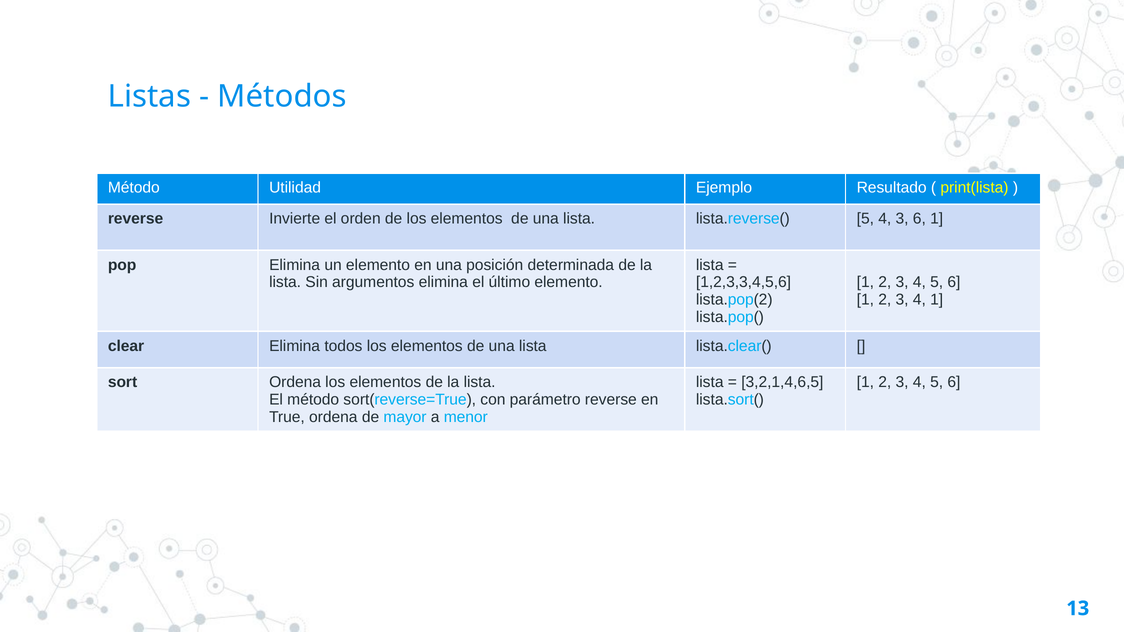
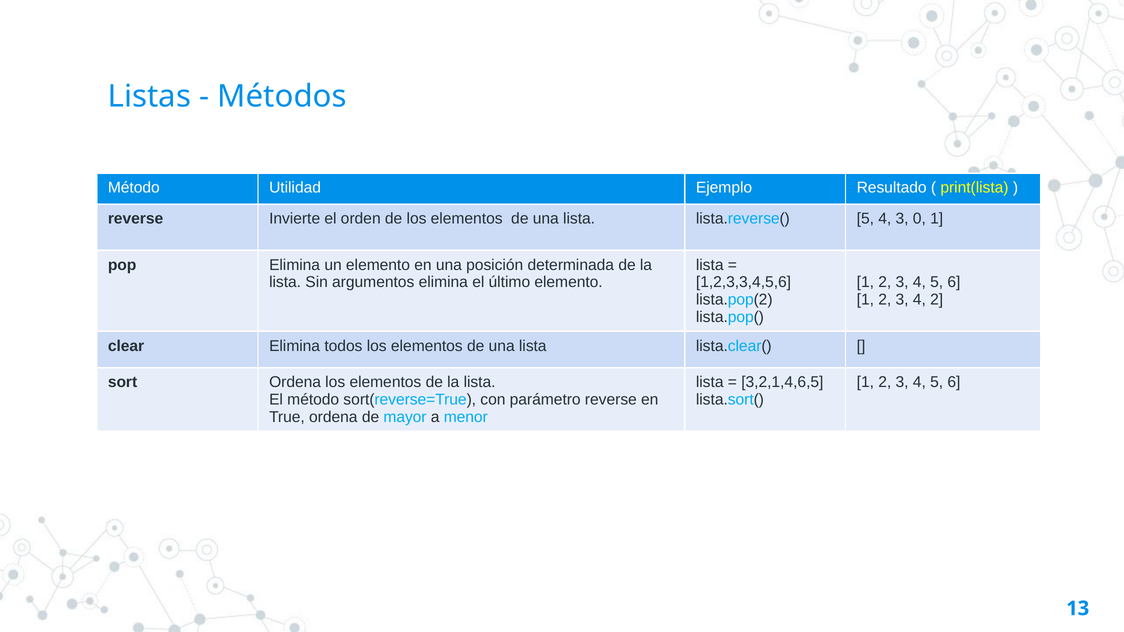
3 6: 6 -> 0 (919, 219)
4 1: 1 -> 2 (937, 300)
